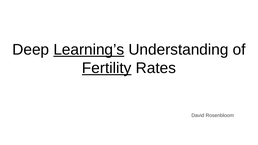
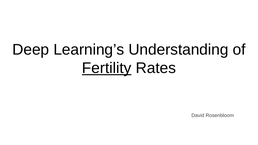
Learning’s underline: present -> none (89, 50)
